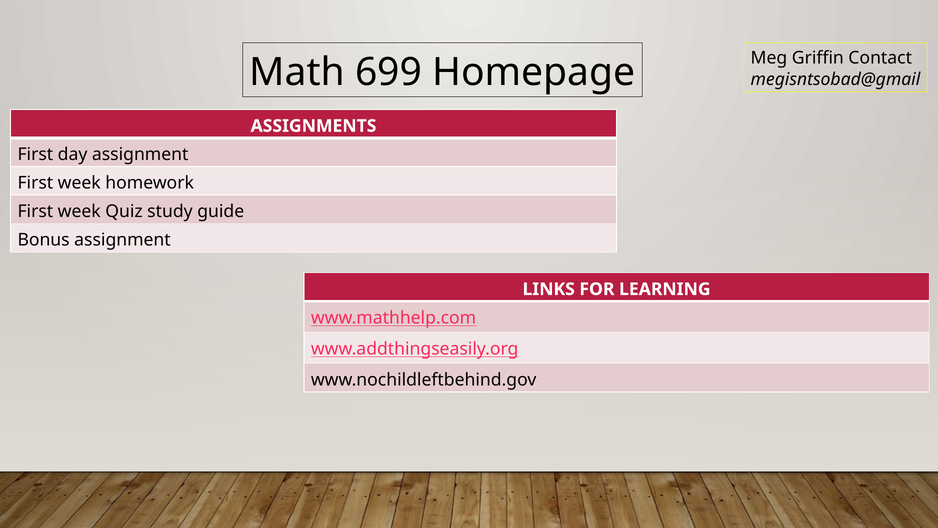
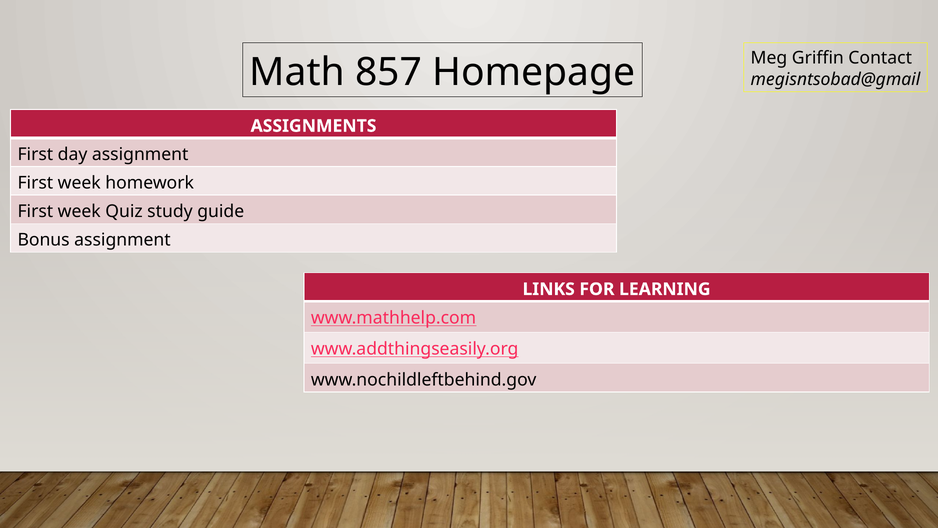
699: 699 -> 857 (389, 72)
